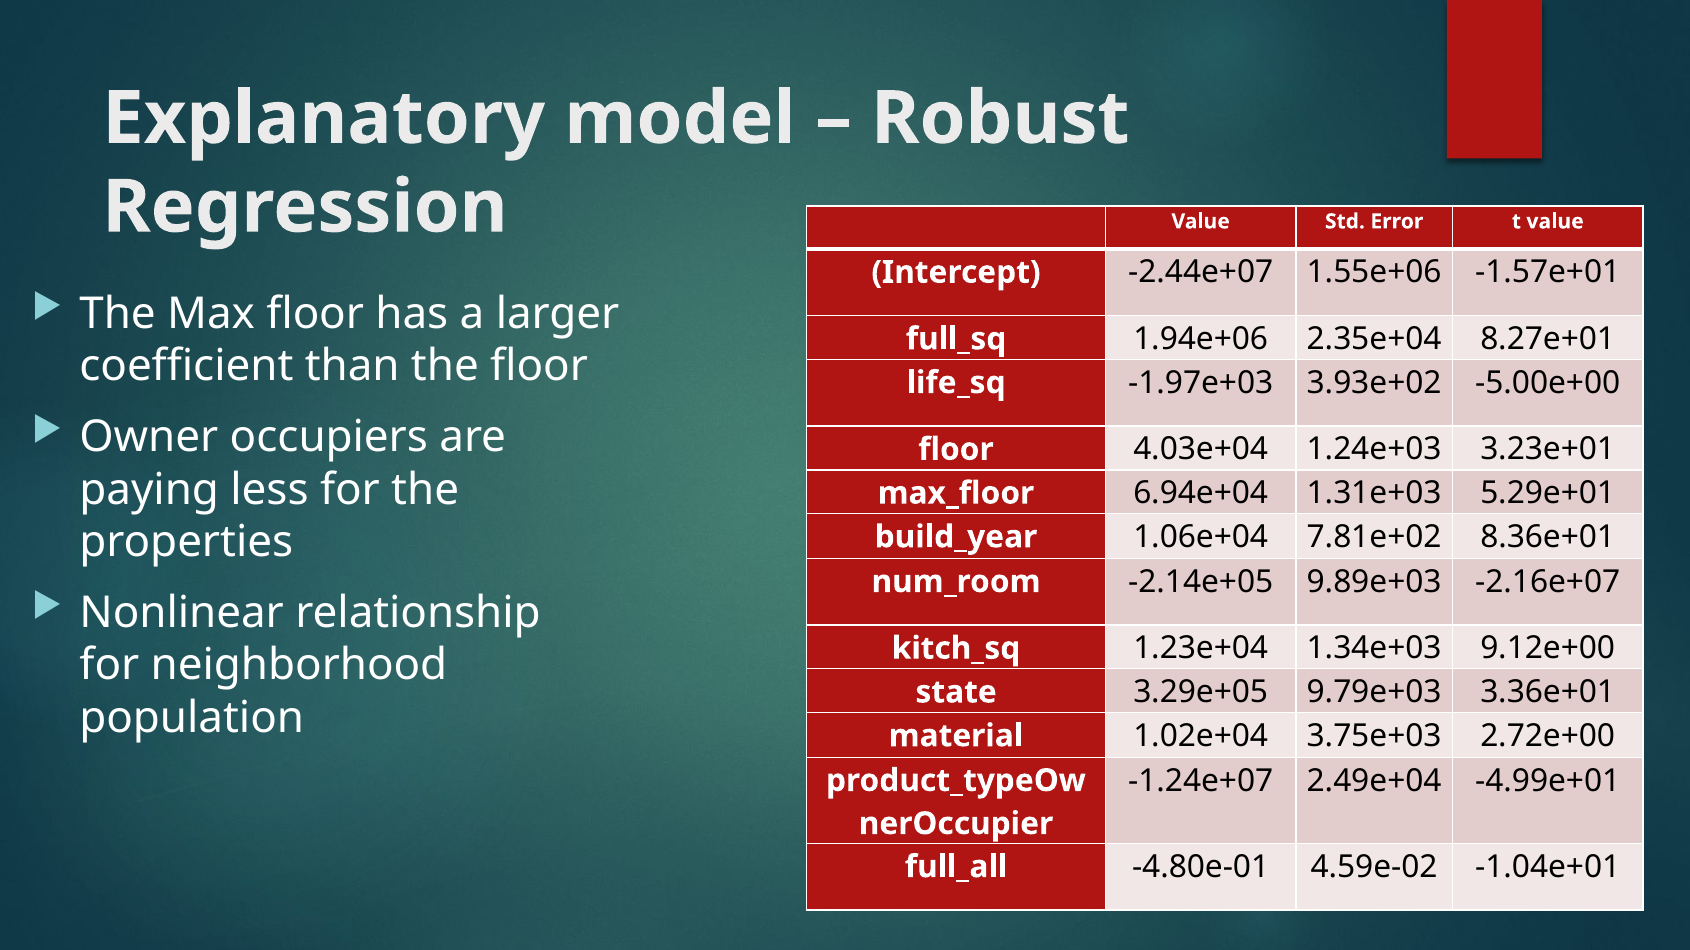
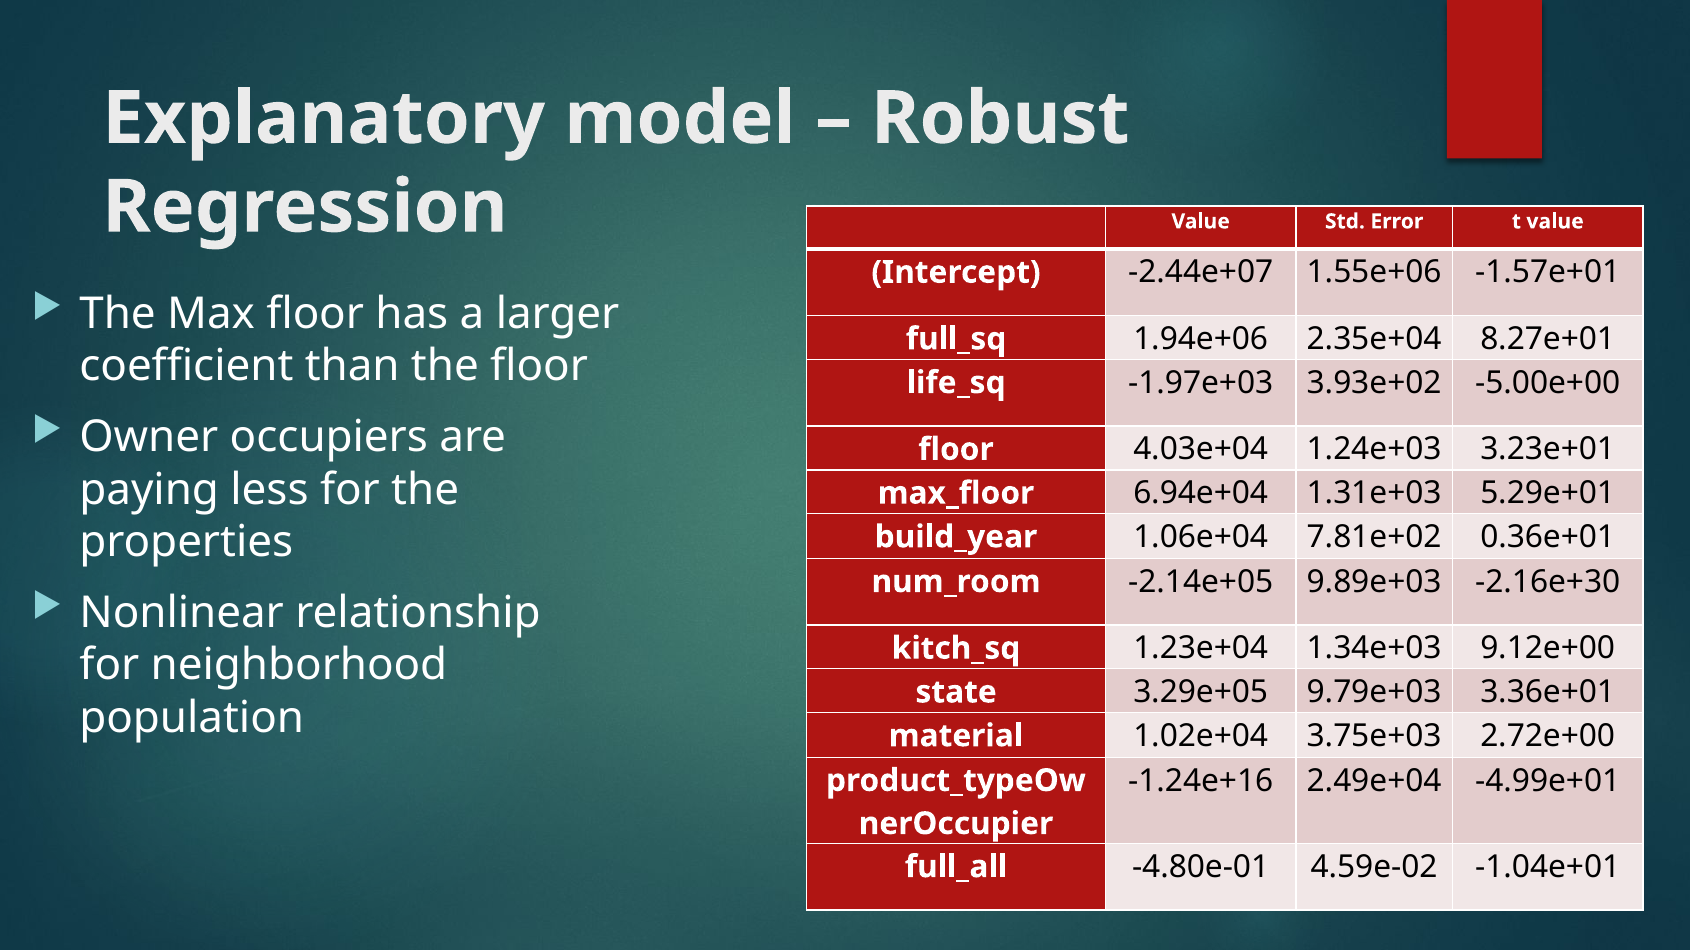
8.36e+01: 8.36e+01 -> 0.36e+01 (1548, 537)
-2.16e+07: -2.16e+07 -> -2.16e+30 (1548, 582)
-1.24e+07: -1.24e+07 -> -1.24e+16 (1201, 781)
